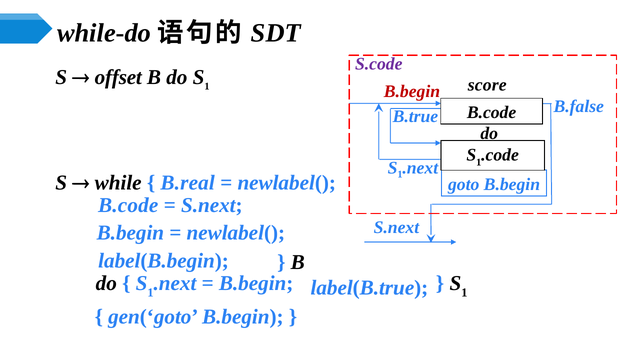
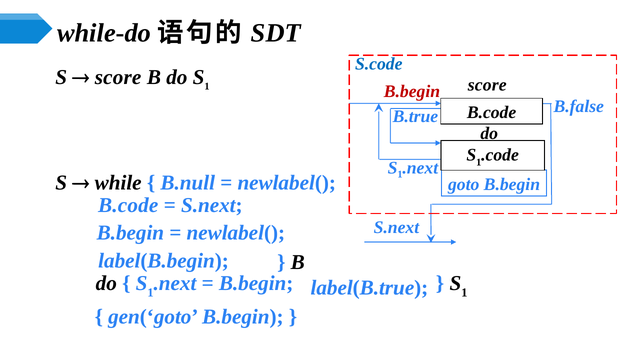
S.code colour: purple -> blue (379, 64)
offset: offset -> score (118, 77)
B.real: B.real -> B.null (188, 183)
